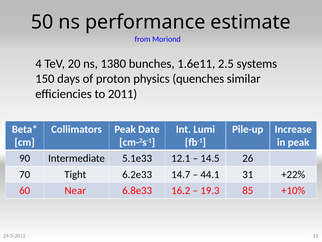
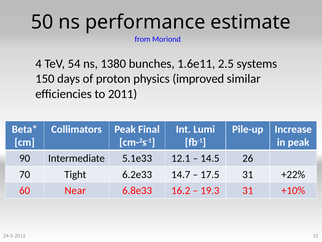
20: 20 -> 54 (74, 64)
quenches: quenches -> improved (198, 79)
Date: Date -> Final (149, 129)
44.1: 44.1 -> 17.5 (210, 174)
19.3 85: 85 -> 31 (248, 190)
